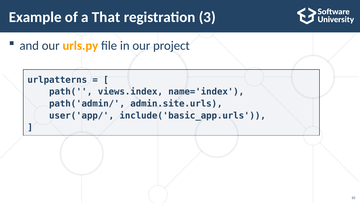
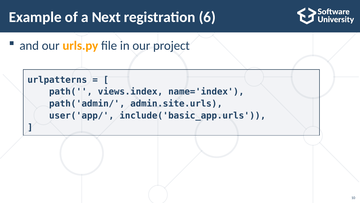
That: That -> Next (106, 17)
3: 3 -> 6 (207, 17)
